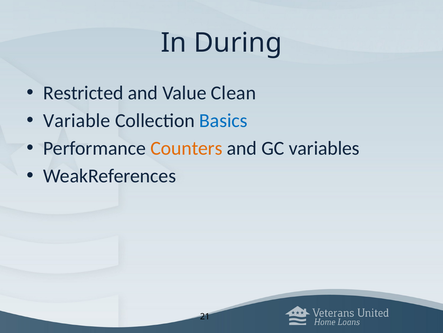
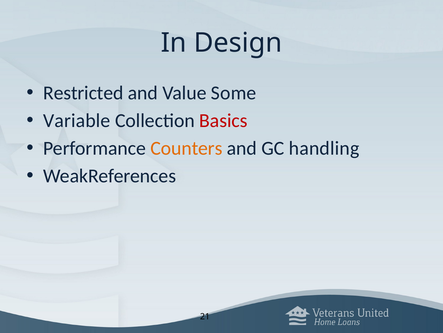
During: During -> Design (238, 43)
Clean: Clean -> Some (234, 93)
Basics colour: blue -> red (223, 121)
variables: variables -> handling (324, 148)
